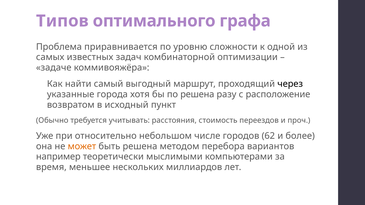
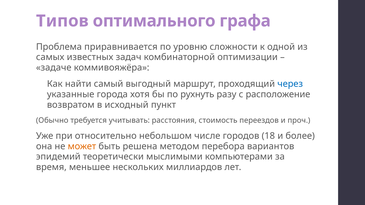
через colour: black -> blue (290, 84)
по решена: решена -> рухнуть (197, 95)
62: 62 -> 18 (268, 136)
например: например -> эпидемий (58, 157)
